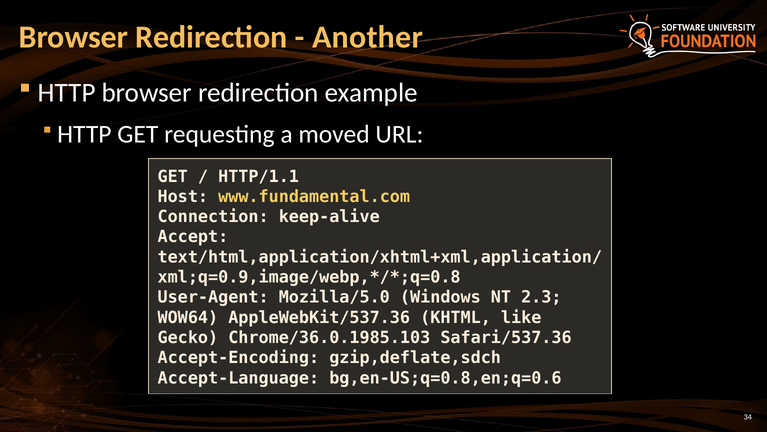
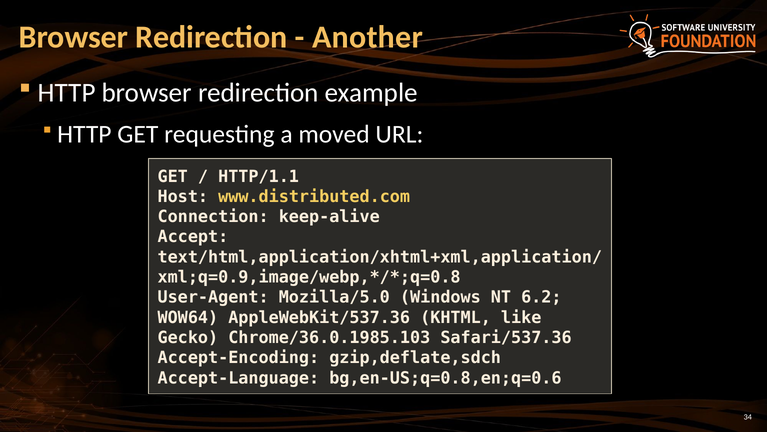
www.fundamental.com: www.fundamental.com -> www.distributed.com (314, 196)
2.3: 2.3 -> 6.2 (541, 297)
